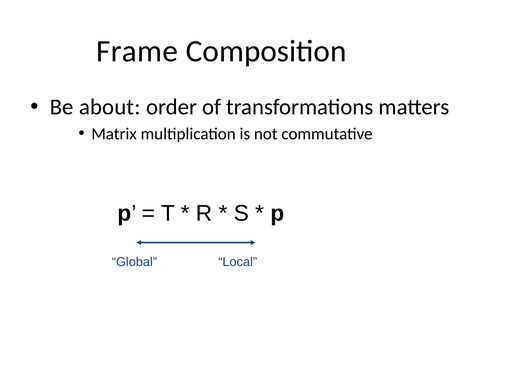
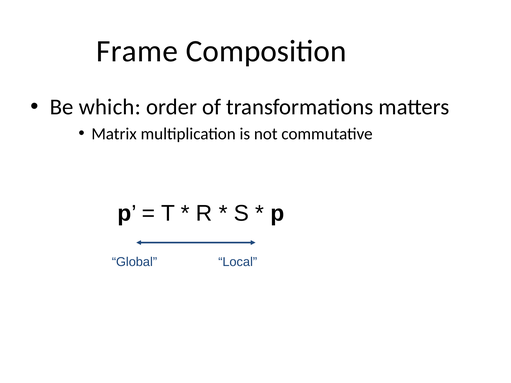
about: about -> which (110, 107)
